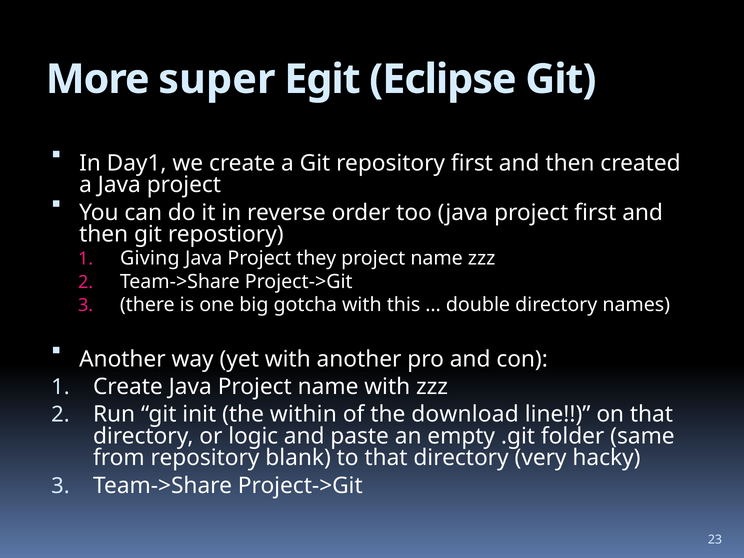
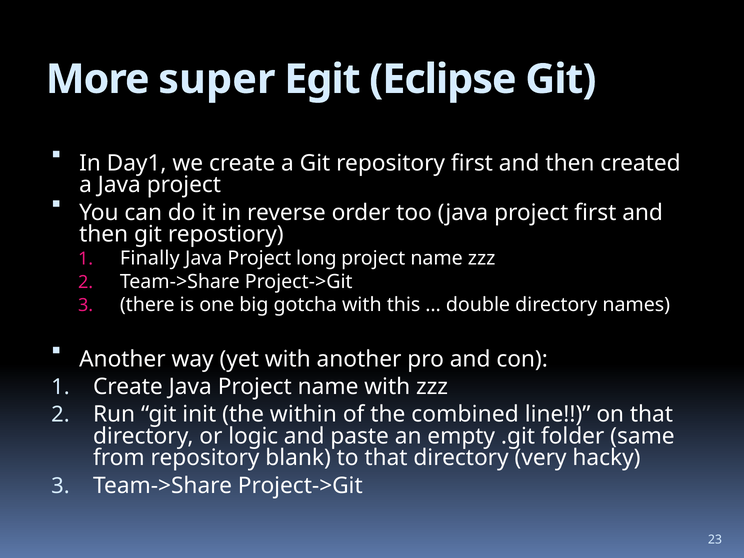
Giving: Giving -> Finally (150, 258)
they: they -> long (316, 258)
download: download -> combined (465, 414)
